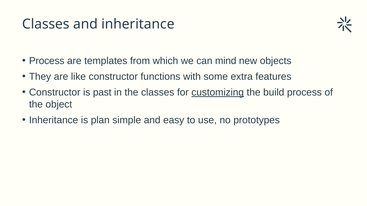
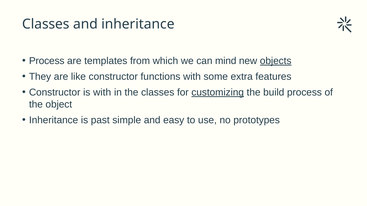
objects underline: none -> present (276, 61)
is past: past -> with (102, 93)
plan: plan -> past (100, 120)
